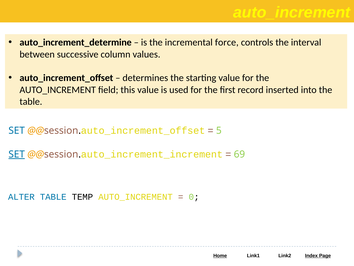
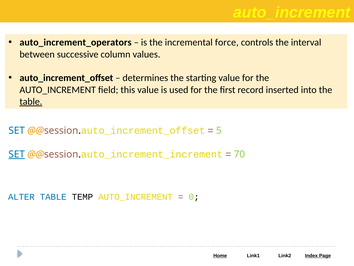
auto_increment_determine: auto_increment_determine -> auto_increment_operators (76, 42)
table underline: none -> present (31, 101)
69: 69 -> 70 (239, 154)
